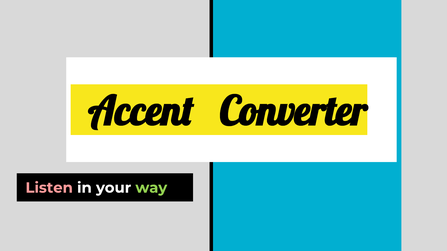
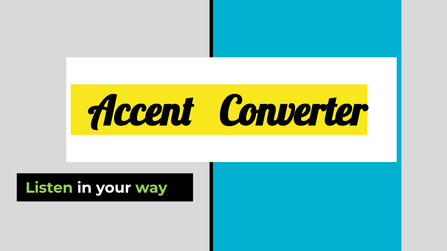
Listen colour: pink -> light green (49, 188)
